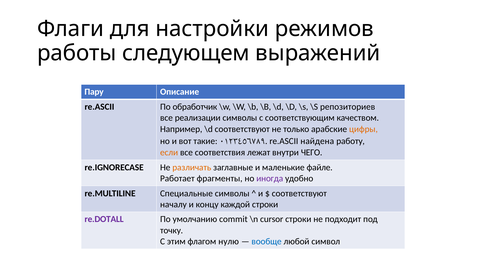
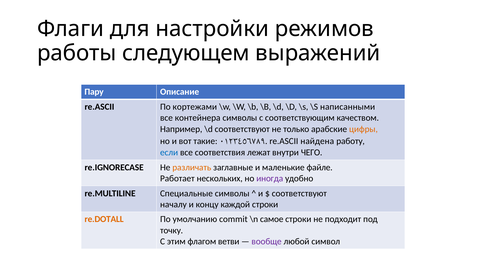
обработчик: обработчик -> кортежами (195, 106)
репозиториев: репозиториев -> написанными (348, 106)
реализации: реализации -> контейнера (198, 118)
если colour: orange -> blue (169, 152)
фрагменты: фрагменты -> нескольких (220, 178)
re.DOTALL colour: purple -> orange (104, 219)
cursor: cursor -> самое (272, 219)
нулю: нулю -> ветви (229, 241)
вообще colour: blue -> purple (267, 241)
